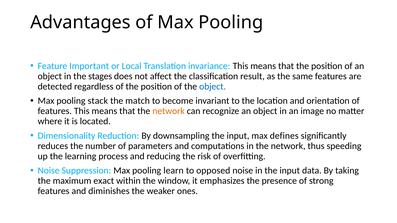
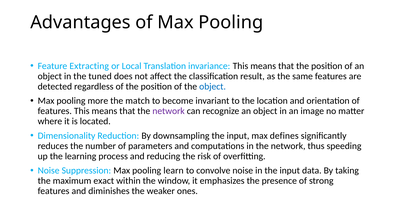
Important: Important -> Extracting (89, 66)
stages: stages -> tuned (100, 76)
stack: stack -> more (98, 101)
network colour: orange -> purple (169, 111)
opposed: opposed -> convolve (213, 171)
